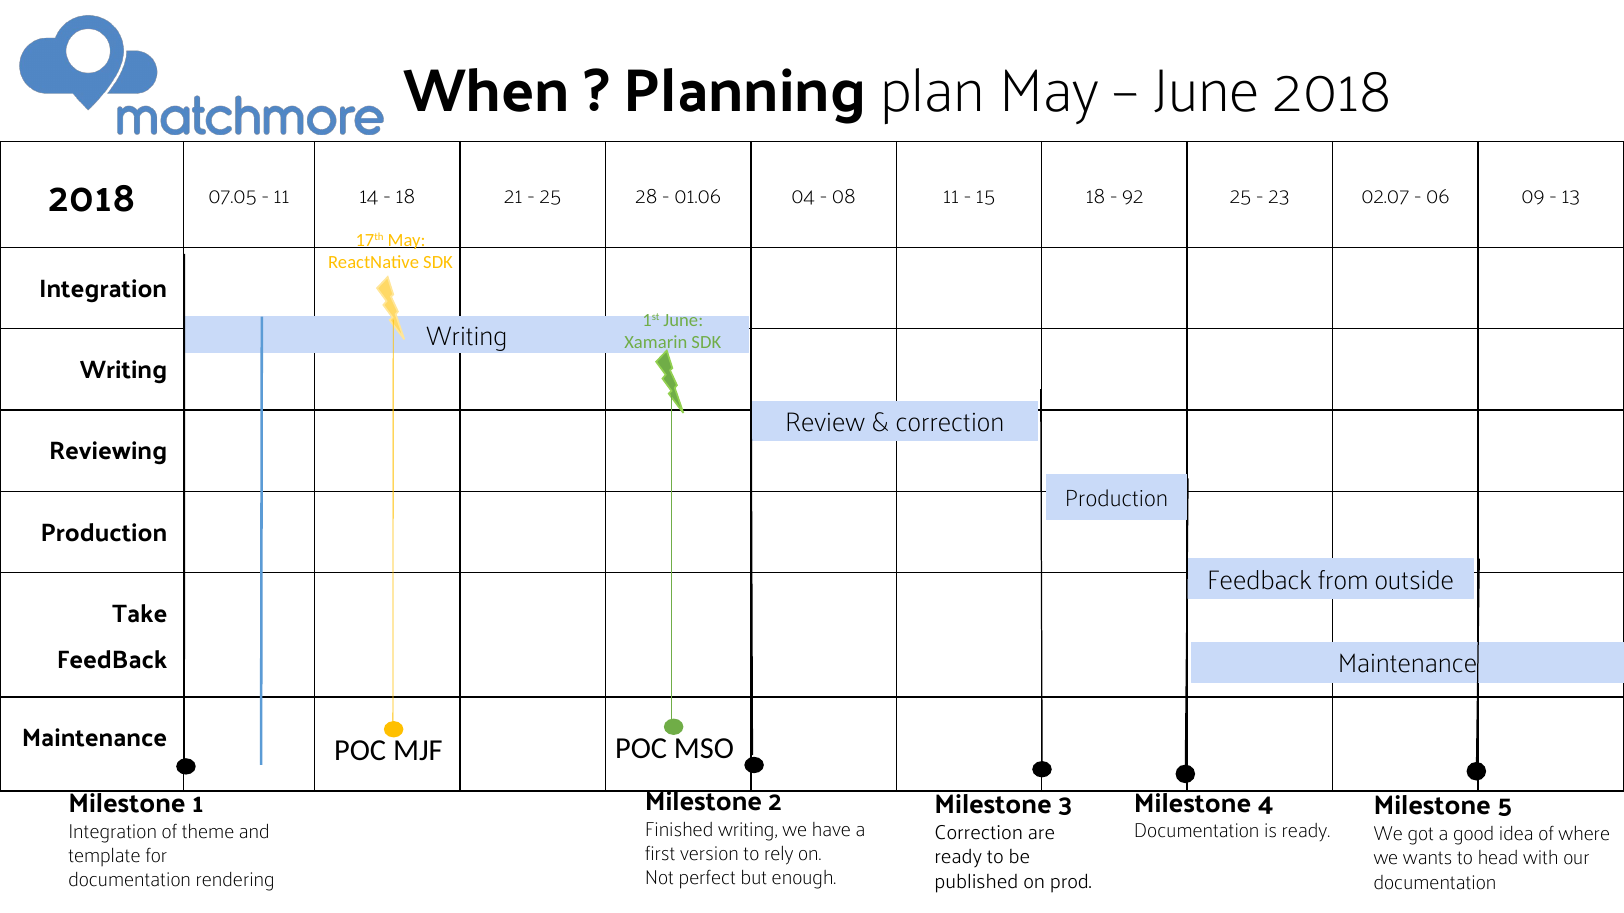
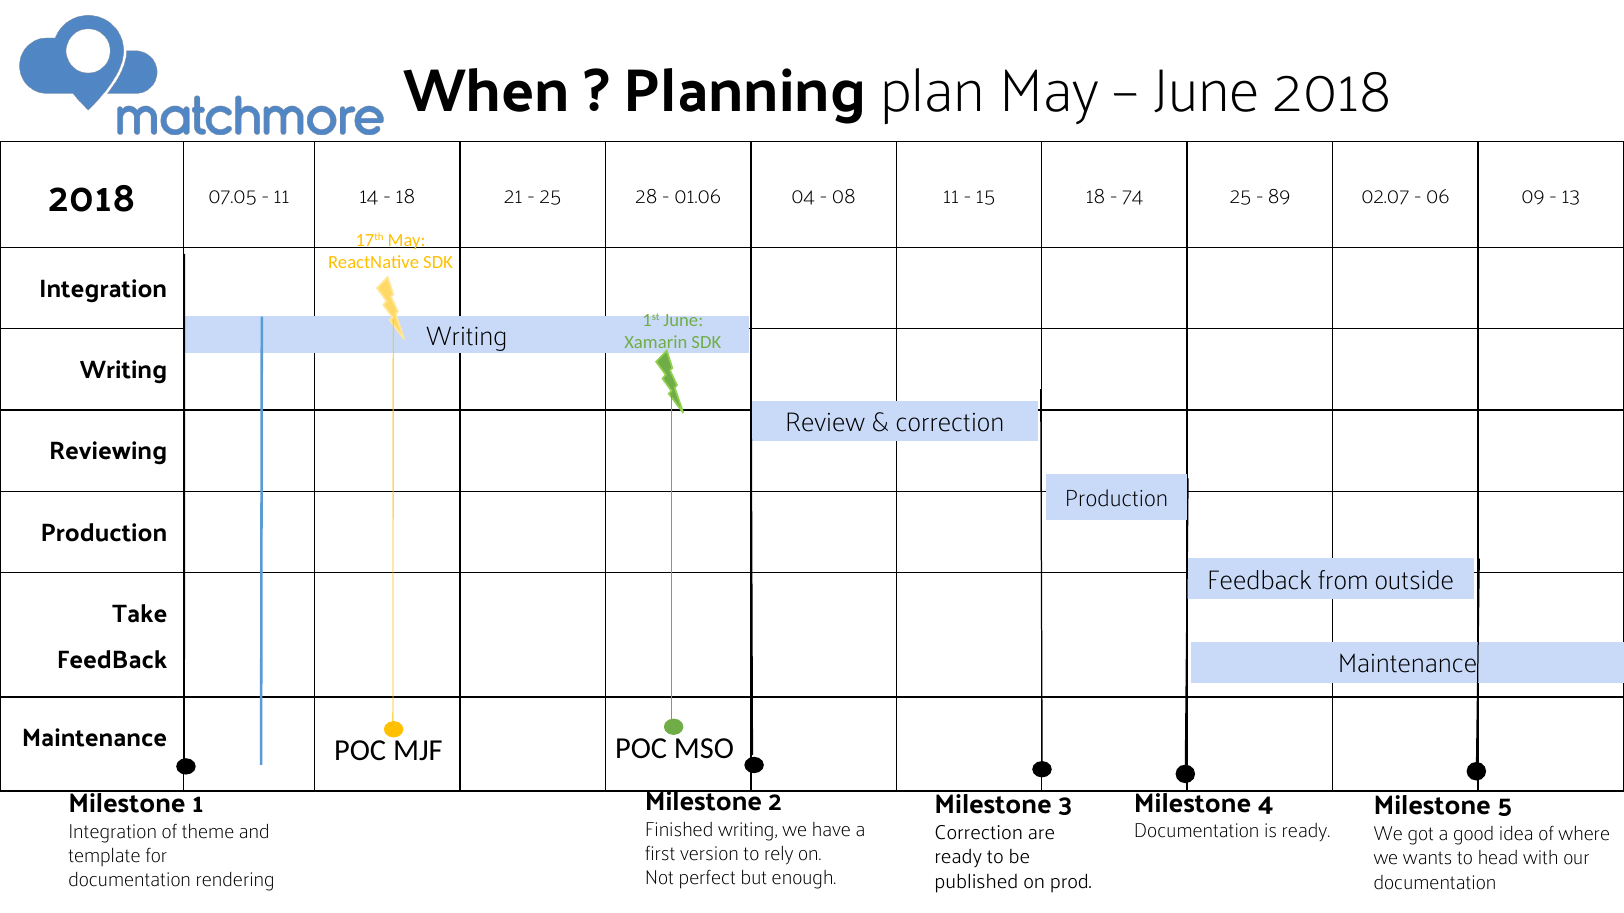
92: 92 -> 74 (1133, 196)
23: 23 -> 89 (1279, 196)
